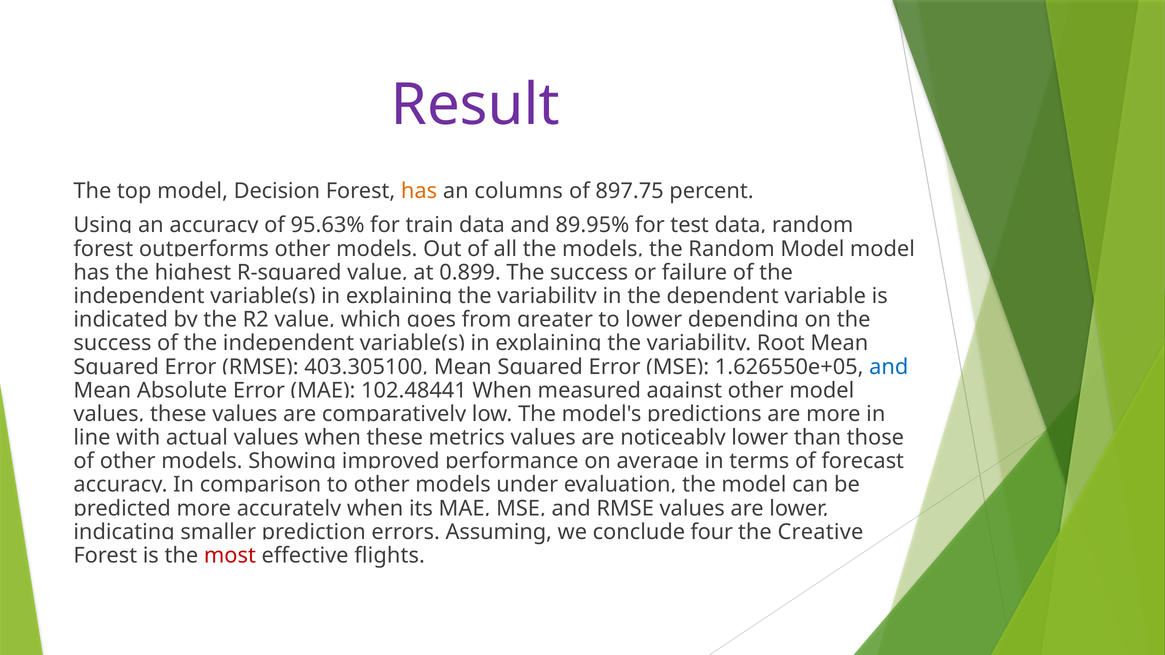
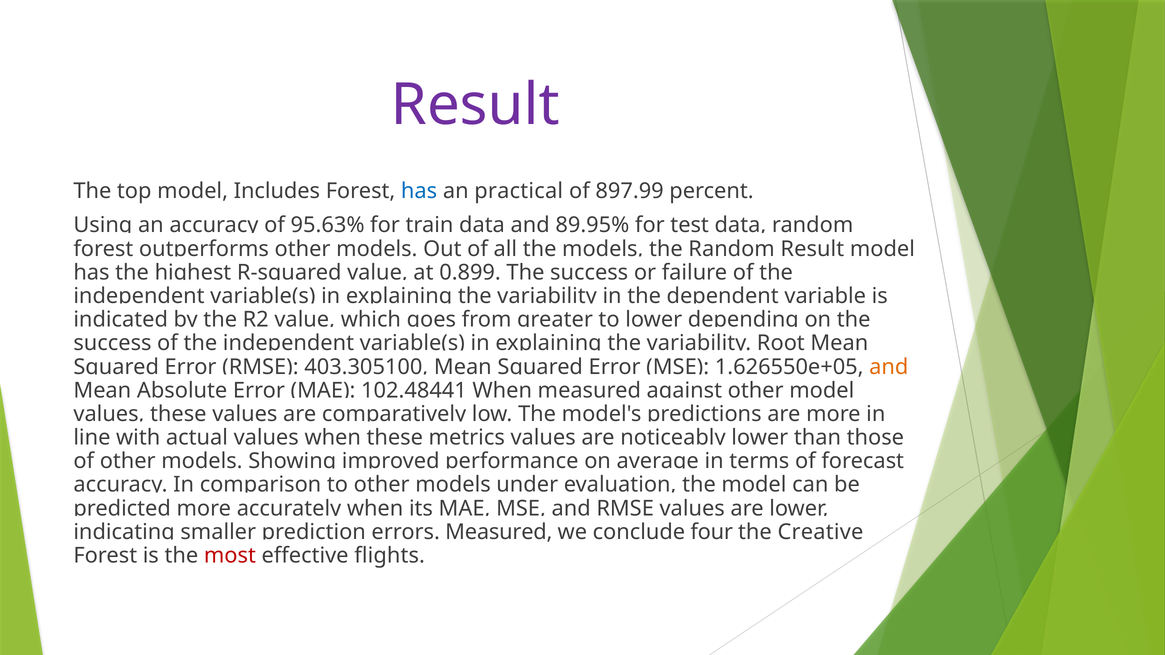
Decision: Decision -> Includes (277, 191)
has colour: orange -> blue (419, 191)
columns: columns -> practical (519, 191)
897.75: 897.75 -> 897.99 (630, 191)
Model: Model -> Result (812, 249)
and colour: blue -> orange (889, 367)
Assuming: Assuming -> Measured (499, 532)
